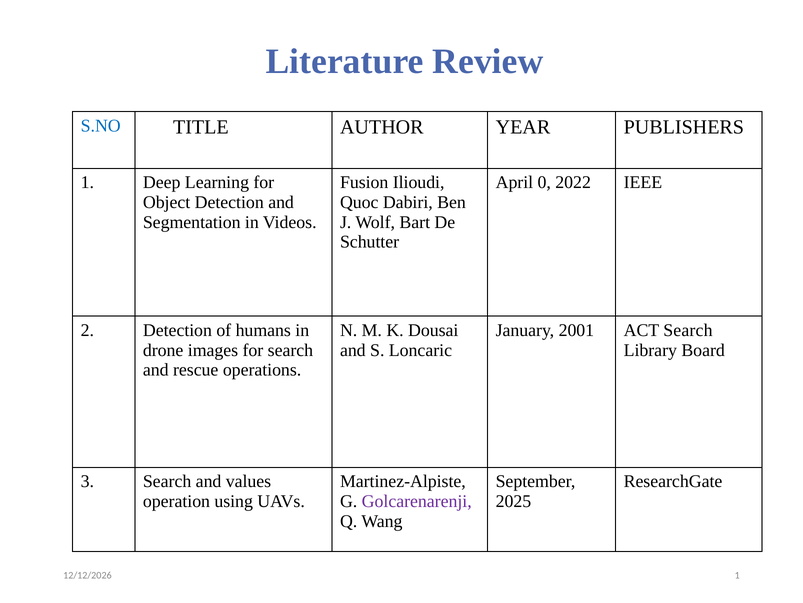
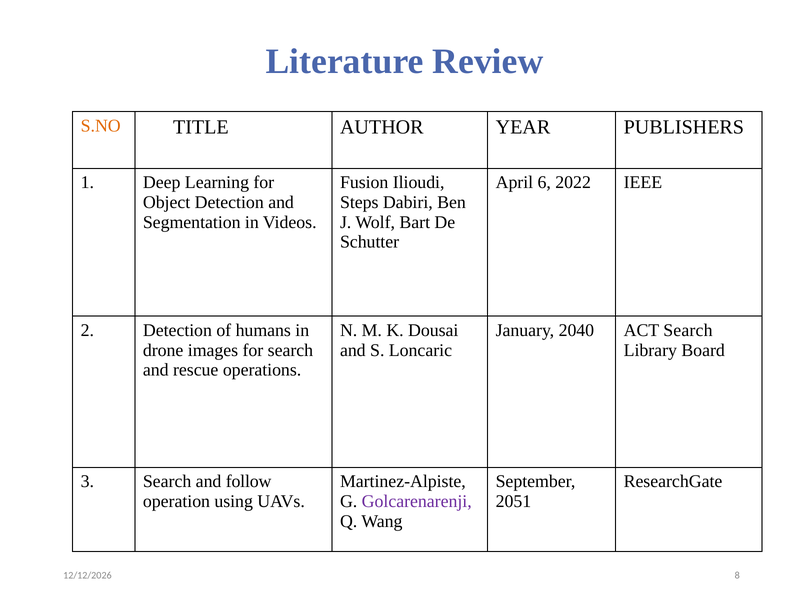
S.NO colour: blue -> orange (101, 125)
0: 0 -> 6 (544, 182)
Quoc: Quoc -> Steps (359, 202)
2001: 2001 -> 2040 (576, 330)
values: values -> follow (249, 481)
2025: 2025 -> 2051 (513, 501)
1: 1 -> 8 (737, 575)
